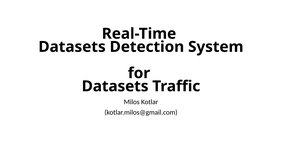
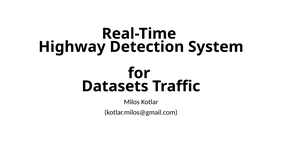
Datasets: Datasets -> Highway (72, 47)
